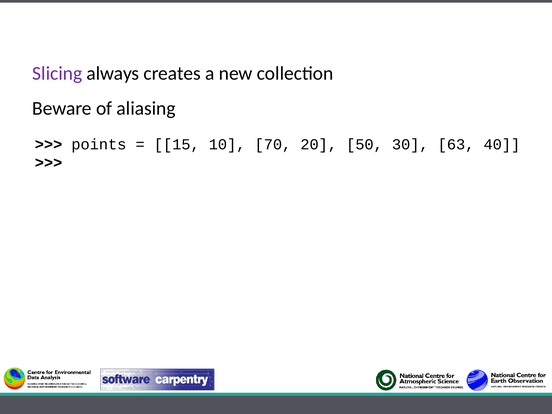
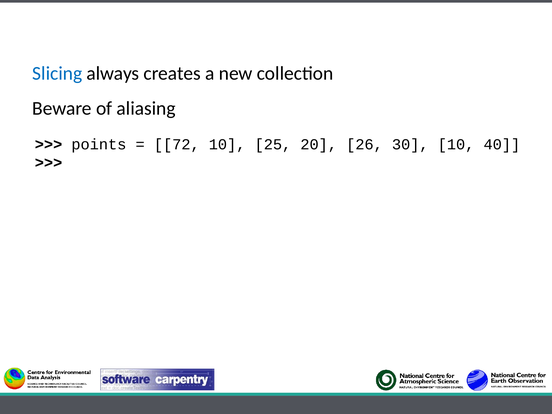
Slicing colour: purple -> blue (57, 73)
15: 15 -> 72 (177, 145)
70: 70 -> 25 (273, 145)
50: 50 -> 26 (365, 145)
30 63: 63 -> 10 (456, 145)
